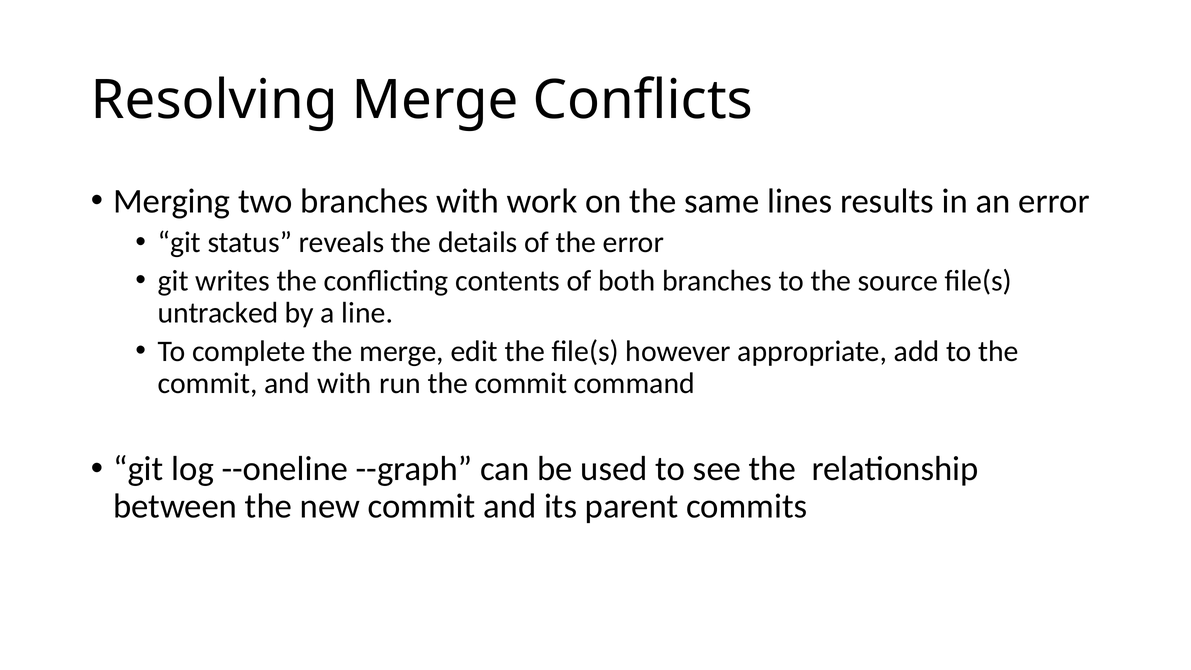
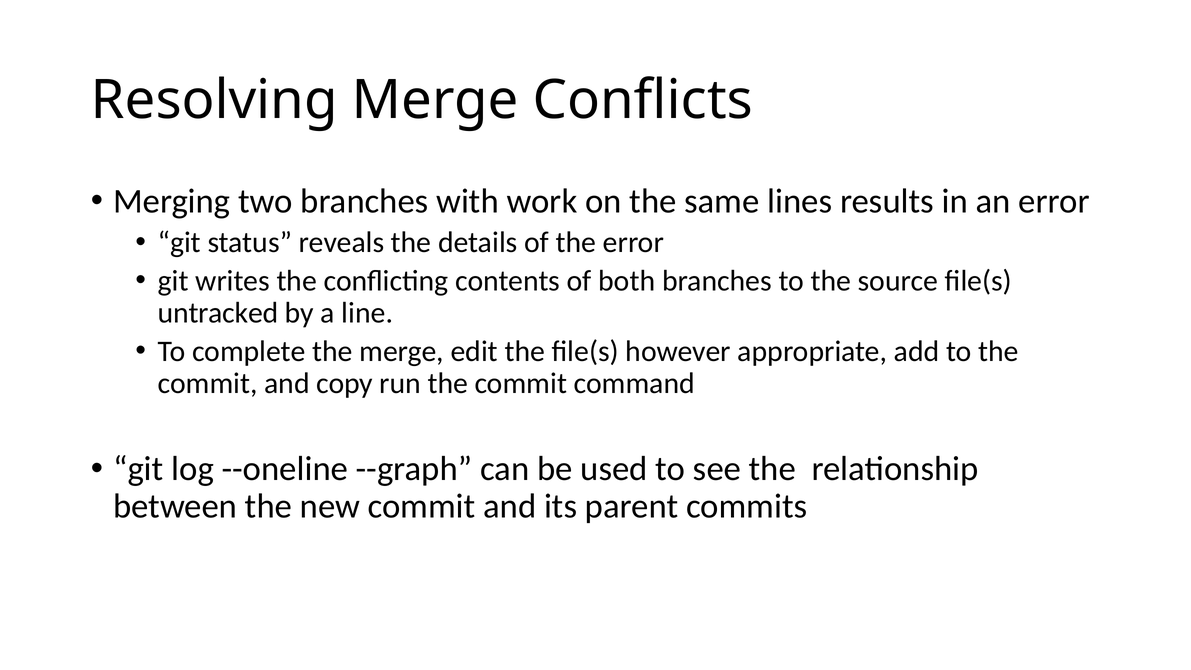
and with: with -> copy (345, 383)
